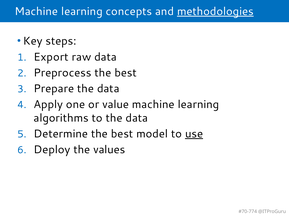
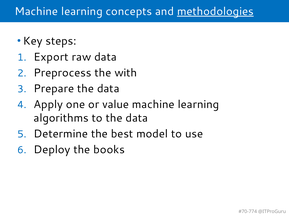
Preprocess the best: best -> with (126, 73)
use underline: present -> none (194, 134)
values: values -> books (109, 150)
